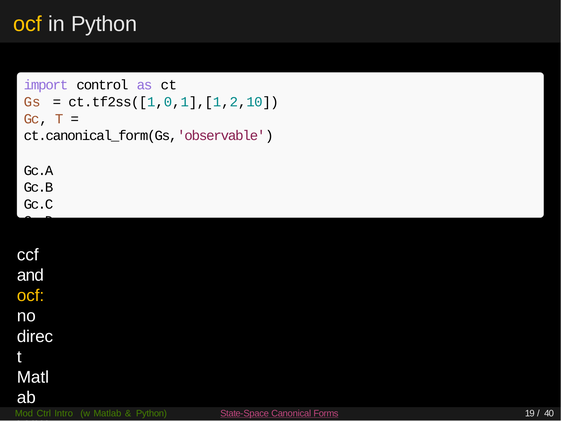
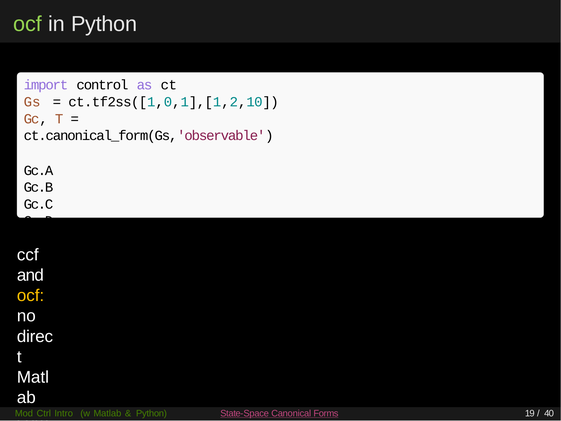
ocf colour: yellow -> light green (28, 24)
